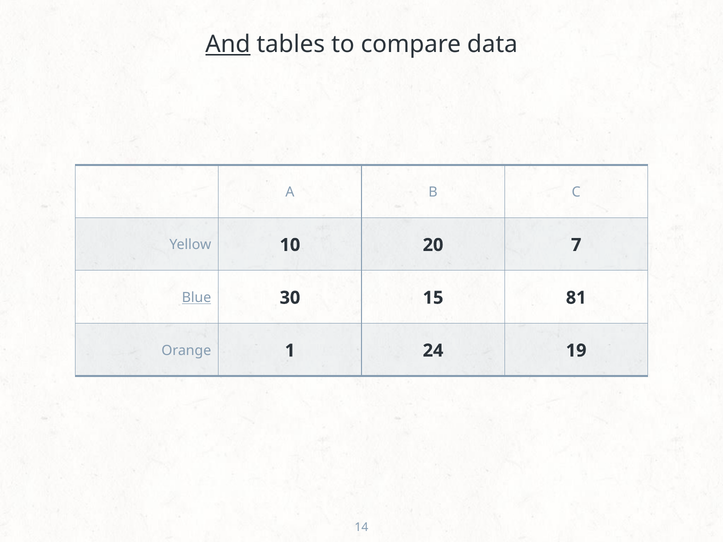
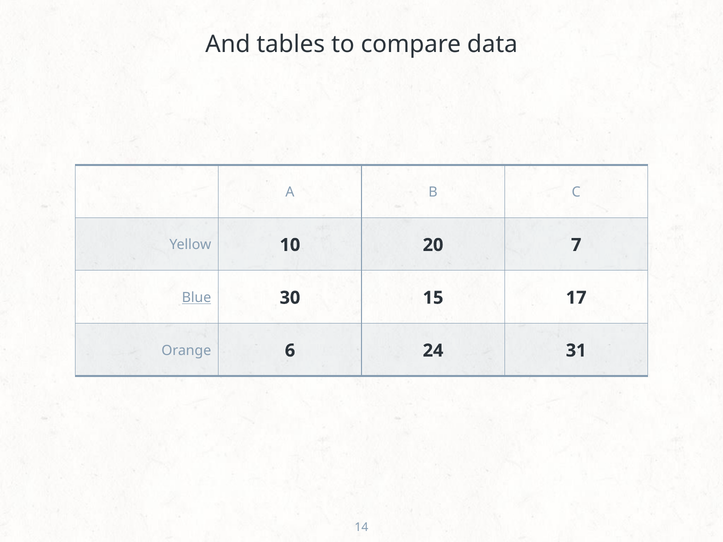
And underline: present -> none (228, 44)
81: 81 -> 17 (576, 298)
1: 1 -> 6 (290, 351)
19: 19 -> 31 (576, 351)
